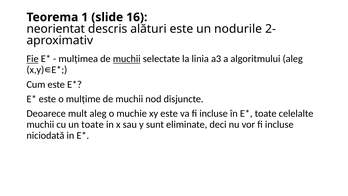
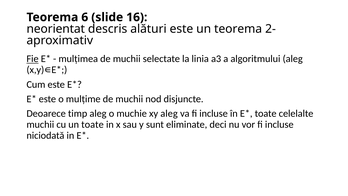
Teorema 1: 1 -> 6 (85, 17)
un nodurile: nodurile -> teorema (238, 29)
muchii underline: present -> none (127, 59)
mult: mult -> timp (78, 113)
xy este: este -> aleg (169, 113)
